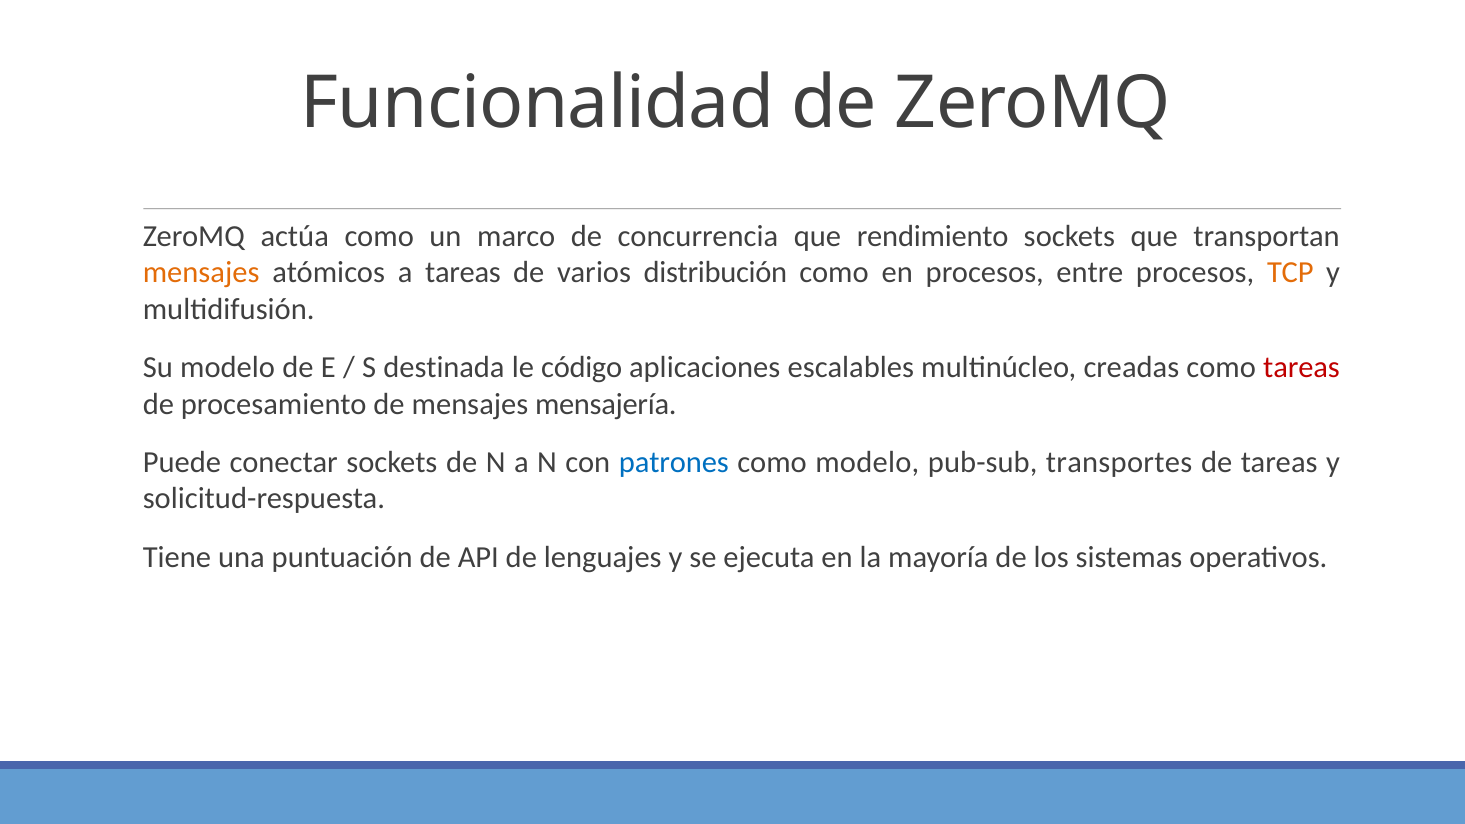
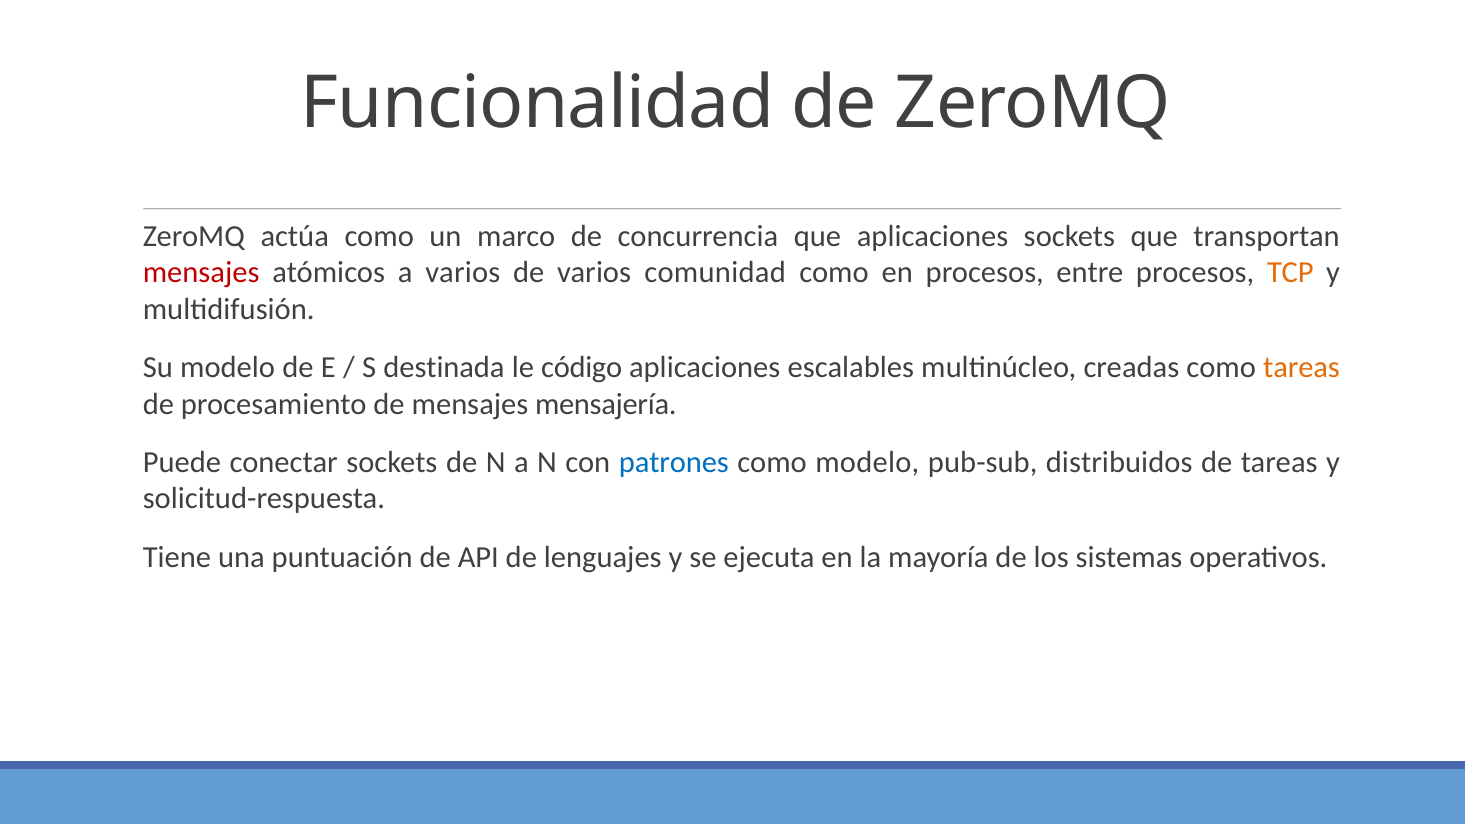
que rendimiento: rendimiento -> aplicaciones (933, 236)
mensajes colour: orange -> red (201, 273)
a tareas: tareas -> varios (463, 273)
distribución: distribución -> comunidad (715, 273)
tareas colour: red -> orange (1301, 368)
transportes: transportes -> distribuidos (1119, 462)
